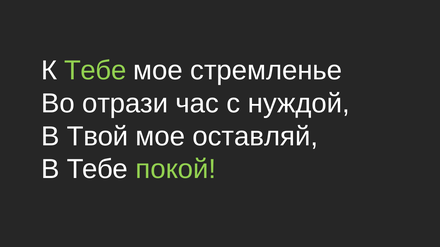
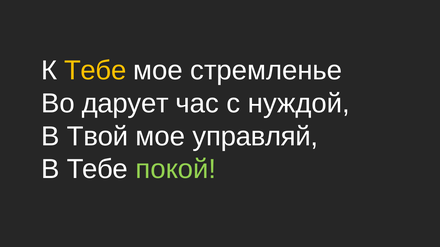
Тебе colour: light green -> yellow (95, 71)
отрази: отрази -> дарует (125, 104)
оставляй: оставляй -> управляй (255, 137)
